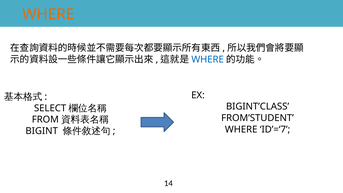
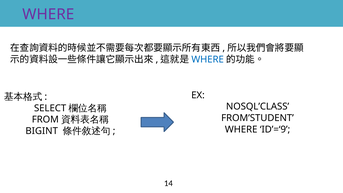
WHERE colour: orange -> purple (48, 14)
BIGINT’CLASS: BIGINT’CLASS -> NOSQL’CLASS (258, 107)
ID’=‘7: ID’=‘7 -> ID’=‘9 (275, 129)
